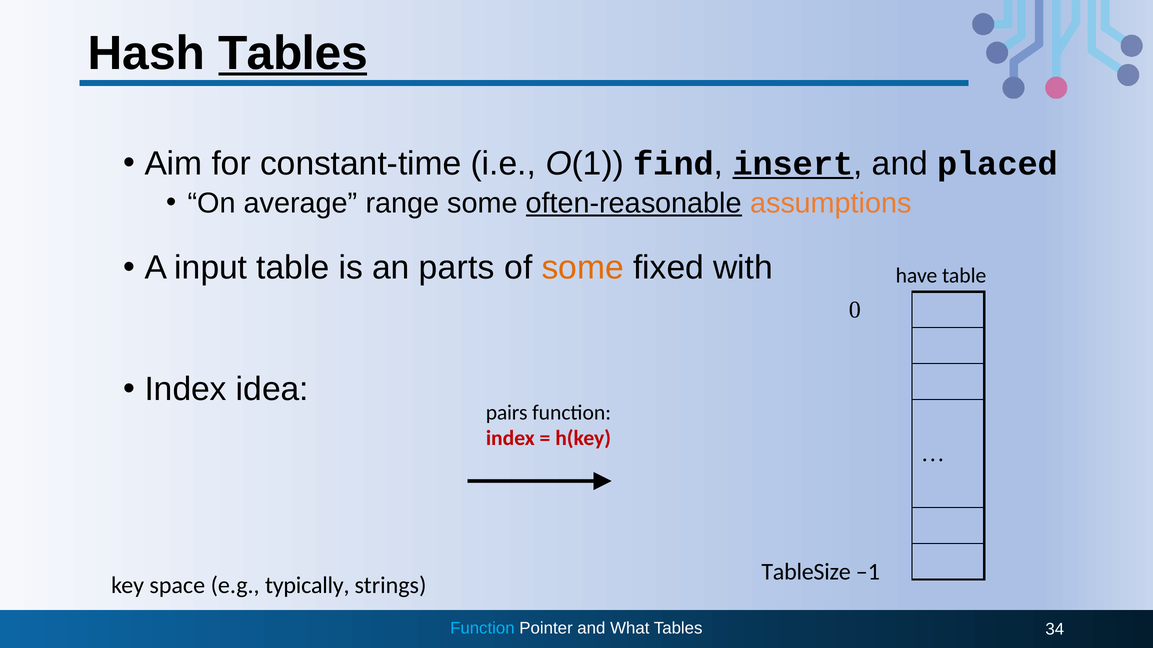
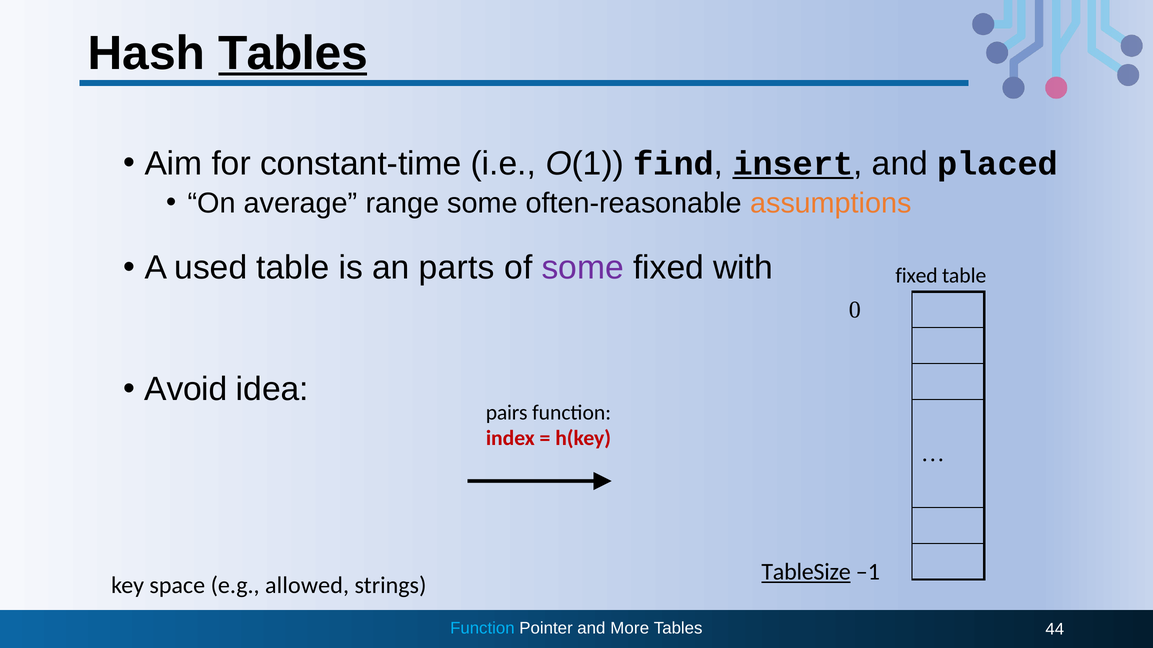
often-reasonable underline: present -> none (634, 203)
input: input -> used (211, 268)
some colour: orange -> purple (583, 268)
have: have -> fixed (917, 276)
Index: Index -> Avoid (186, 390)
TableSize underline: none -> present (806, 572)
typically: typically -> allowed (307, 586)
What: What -> More (630, 629)
34: 34 -> 44 (1055, 630)
